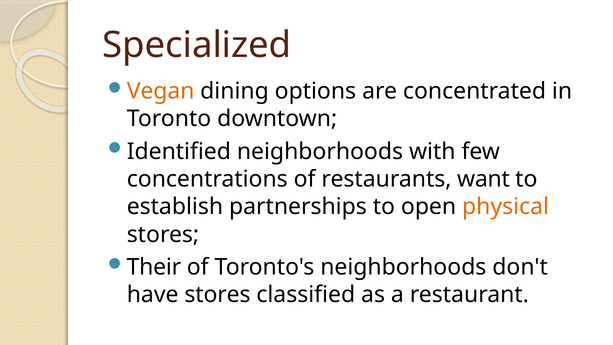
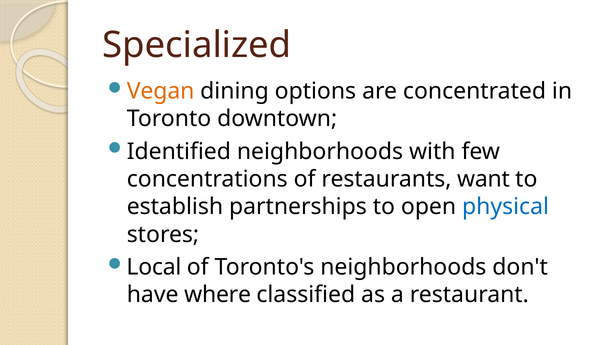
physical colour: orange -> blue (506, 207)
Their: Their -> Local (154, 267)
have stores: stores -> where (218, 295)
